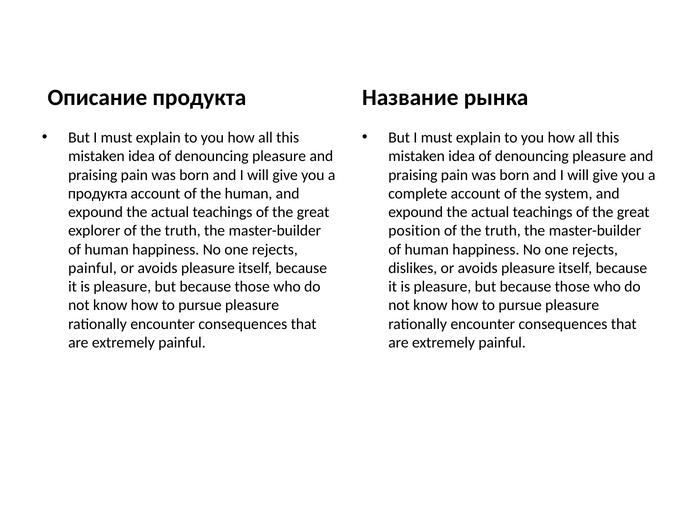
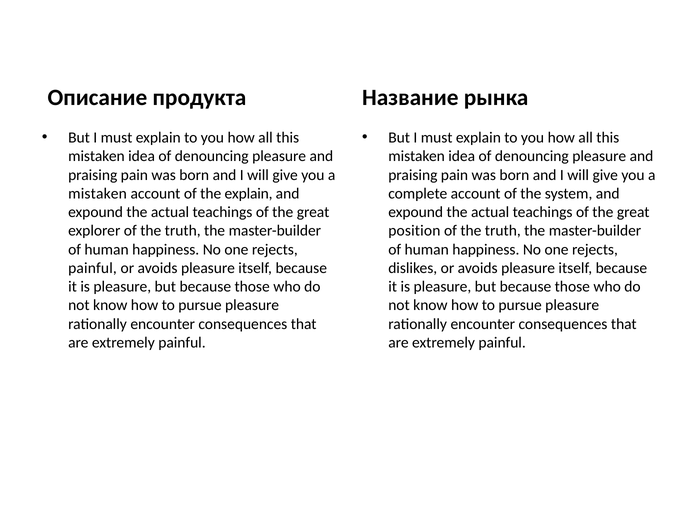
продукта: продукта -> mistaken (98, 194)
the human: human -> explain (249, 194)
